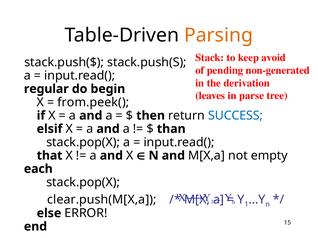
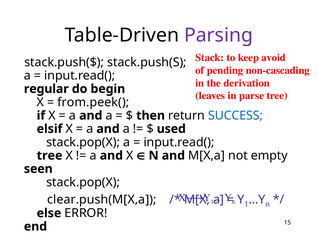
Parsing colour: orange -> purple (219, 35)
non-generated: non-generated -> non-cascading (278, 71)
than: than -> used (171, 129)
that: that -> tree (50, 156)
each: each -> seen (38, 169)
